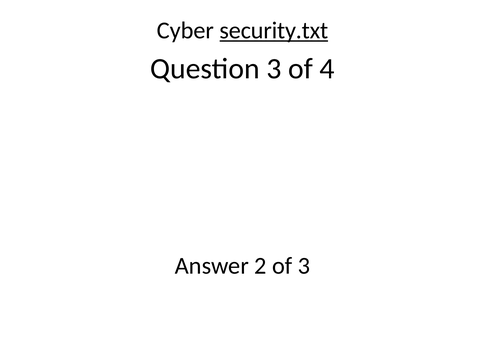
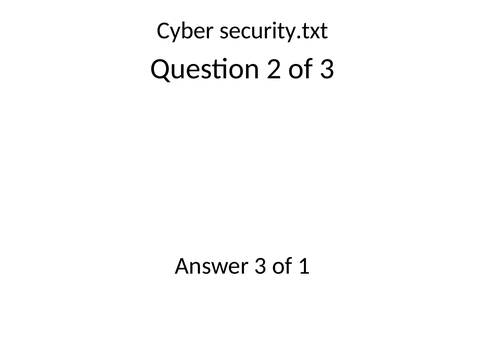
security.txt underline: present -> none (274, 31)
Question 3: 3 -> 2 (274, 69)
of 4: 4 -> 3 (327, 69)
Answer 2: 2 -> 3 (260, 266)
of 3: 3 -> 1 (304, 266)
